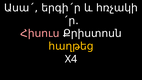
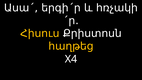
Հիսուս colour: pink -> yellow (40, 33)
